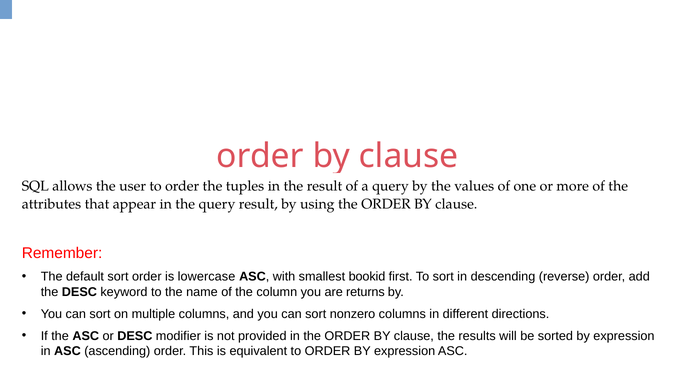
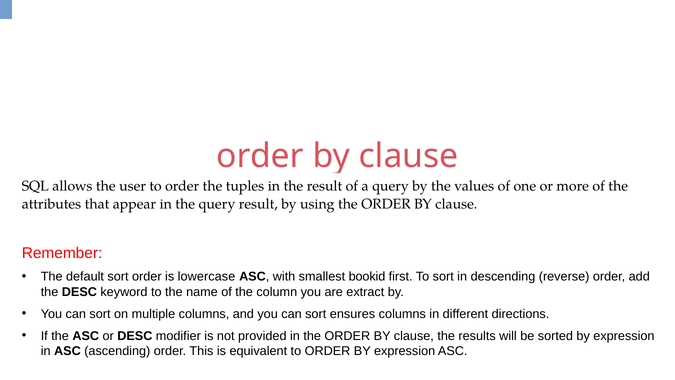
returns: returns -> extract (365, 292)
nonzero: nonzero -> ensures (352, 314)
